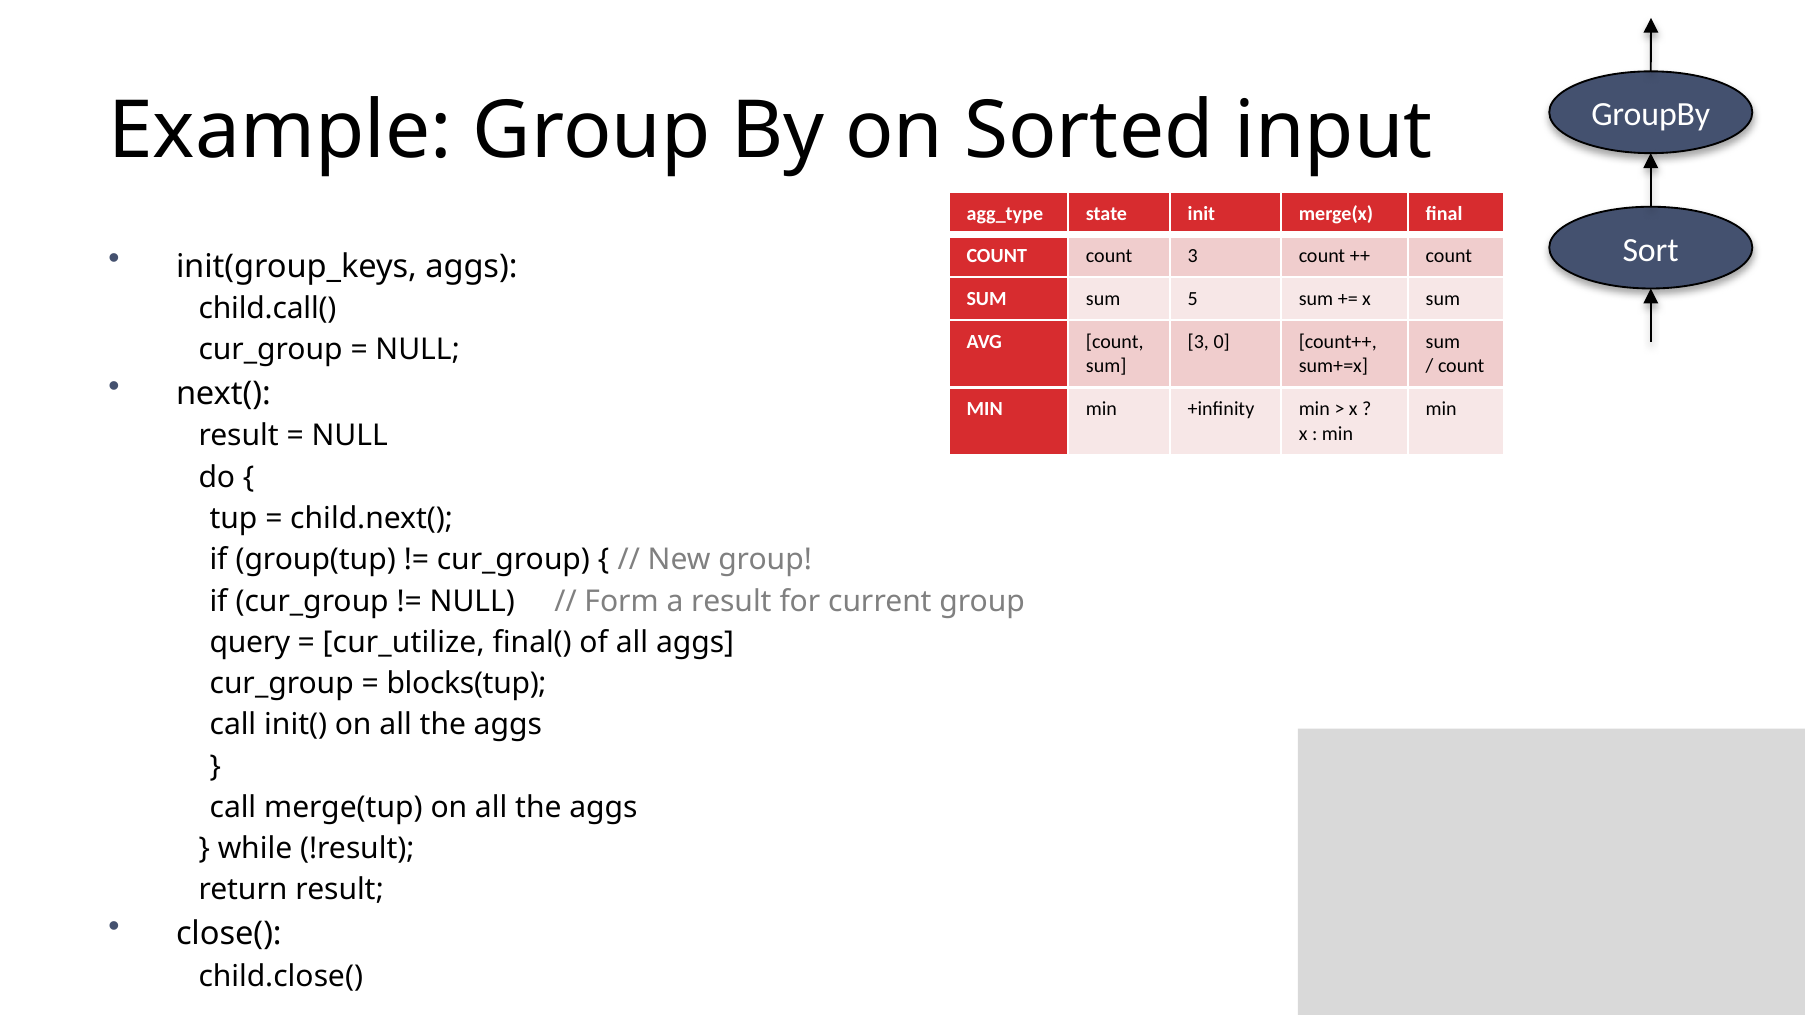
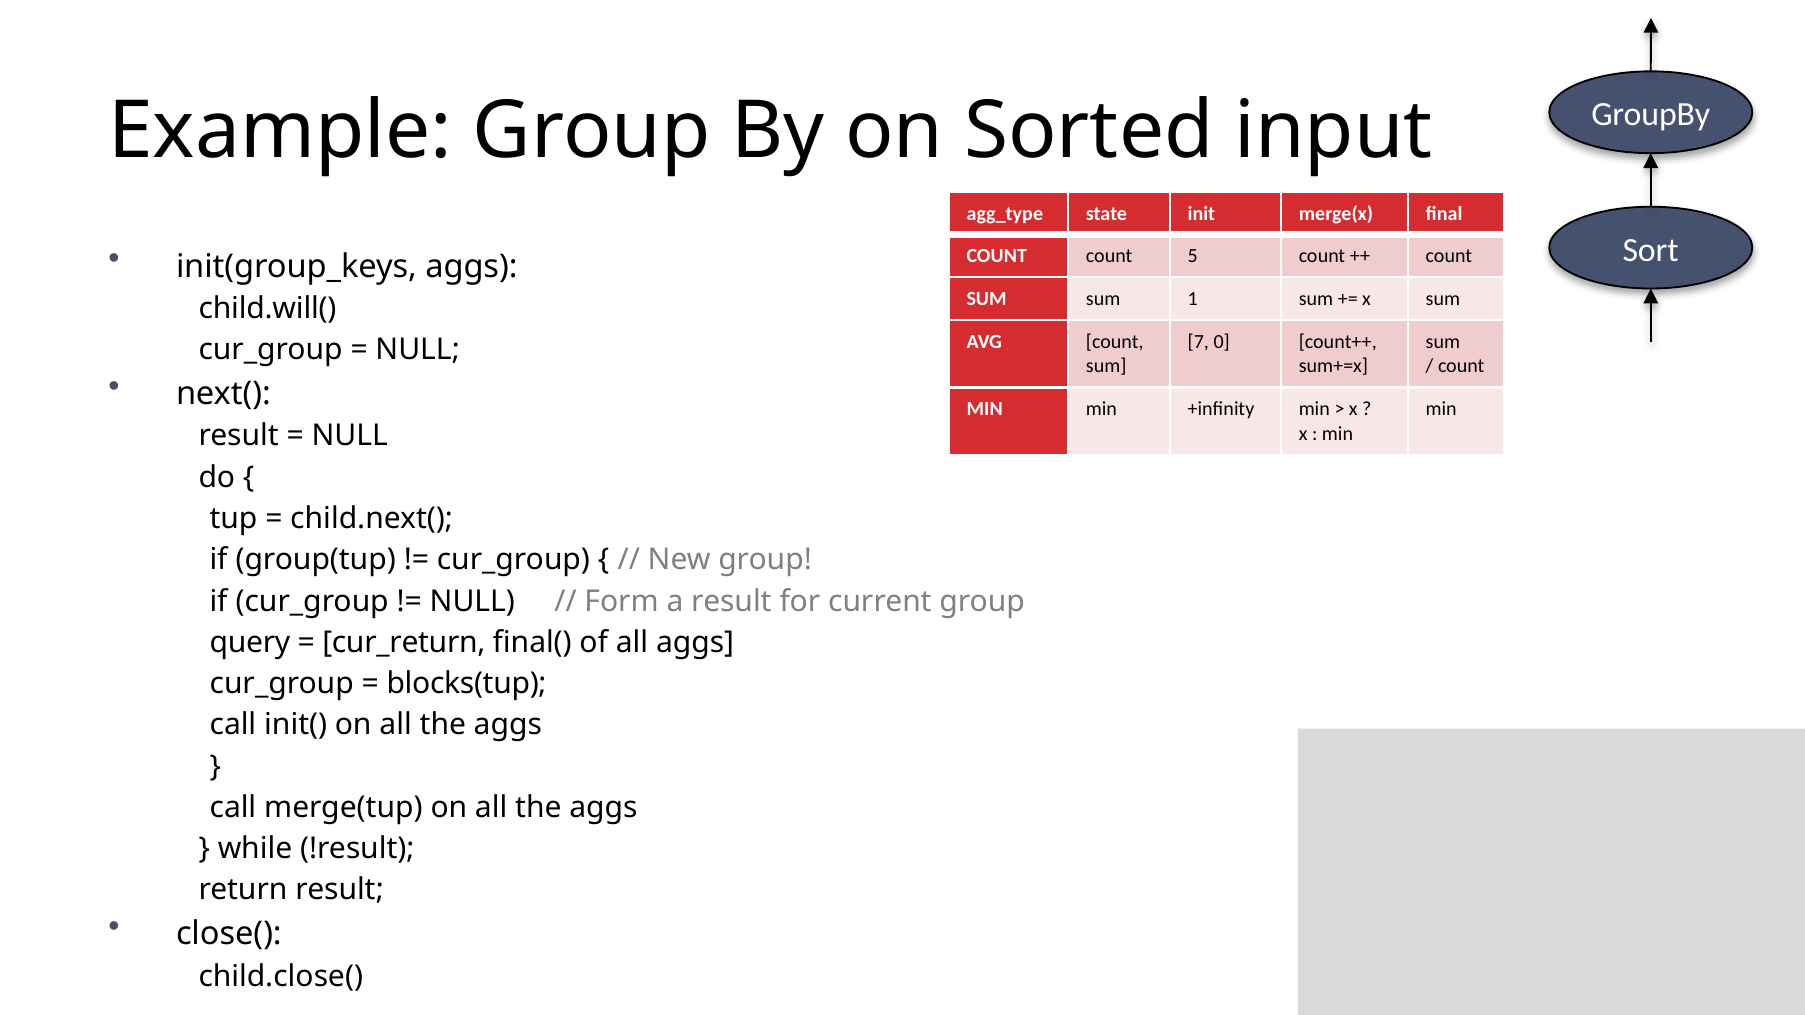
count 3: 3 -> 5 (1193, 256)
5: 5 -> 1 (1193, 299)
child.call(: child.call( -> child.will( (268, 309)
3: 3 -> 7 (1198, 342)
cur_utilize: cur_utilize -> cur_return (404, 643)
